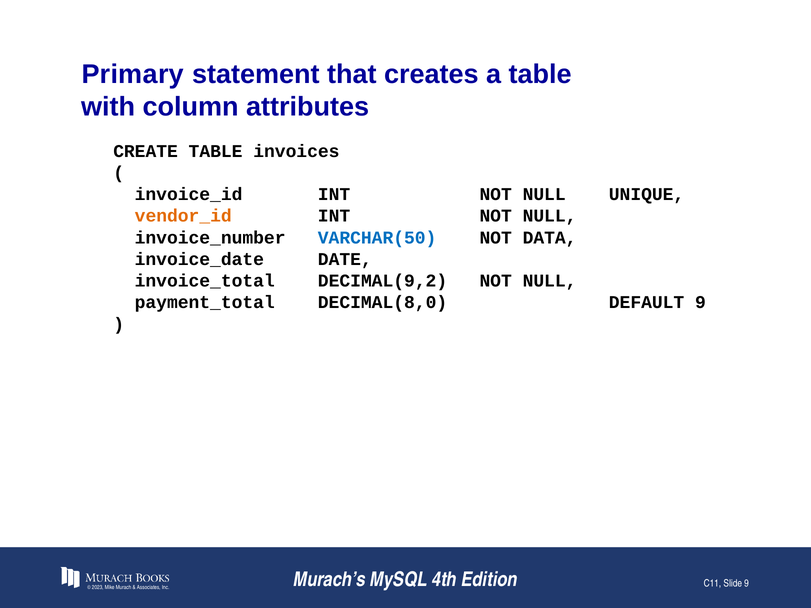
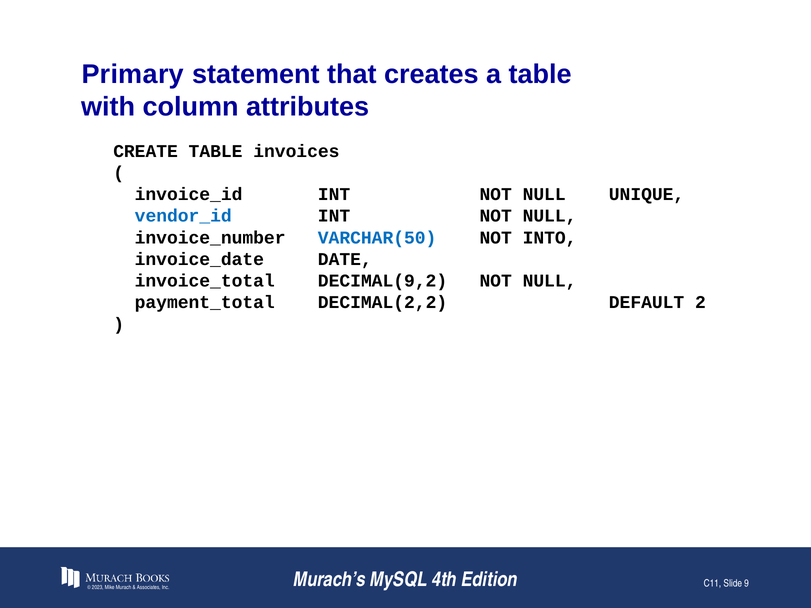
vendor_id colour: orange -> blue (183, 216)
DATA: DATA -> INTO (550, 238)
DECIMAL(8,0: DECIMAL(8,0 -> DECIMAL(2,2 (383, 303)
DEFAULT 9: 9 -> 2 (700, 303)
